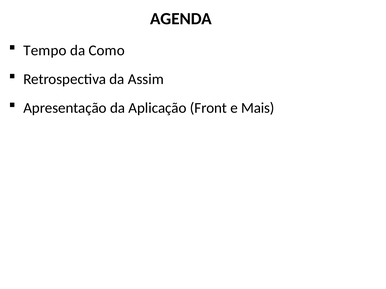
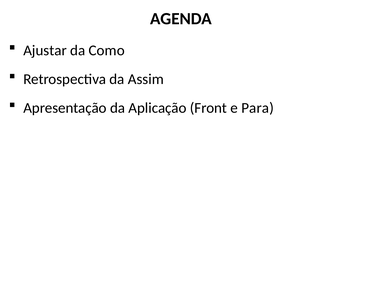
Tempo: Tempo -> Ajustar (45, 51)
Mais: Mais -> Para (258, 108)
